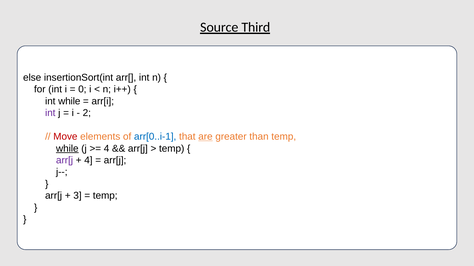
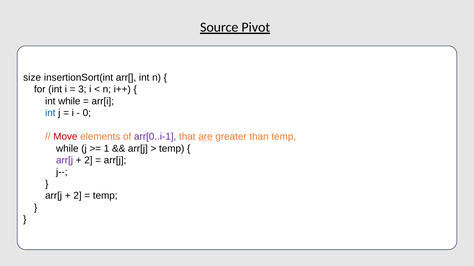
Third: Third -> Pivot (256, 27)
else: else -> size (32, 78)
0: 0 -> 3 (82, 89)
int colour: purple -> blue (50, 113)
2: 2 -> 0 (87, 113)
arr[0..i-1 colour: blue -> purple (155, 137)
while underline: present -> none (67, 149)
4: 4 -> 1 (107, 149)
4: 4 -> 2 (88, 161)
3: 3 -> 2 (77, 196)
